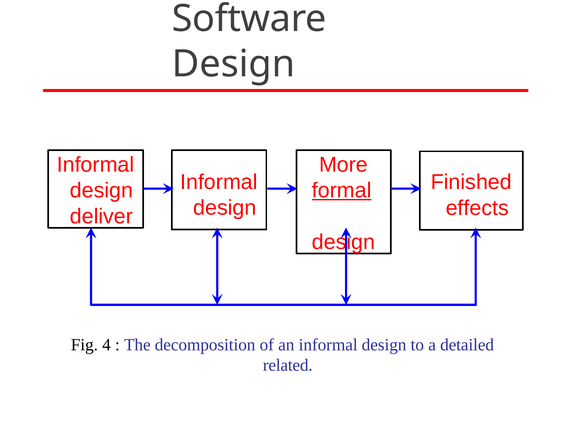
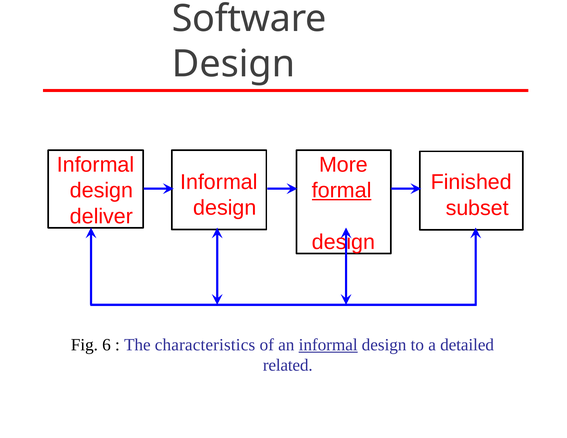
effects: effects -> subset (477, 208)
4: 4 -> 6 (106, 345)
decomposition: decomposition -> characteristics (205, 345)
informal underline: none -> present (328, 345)
